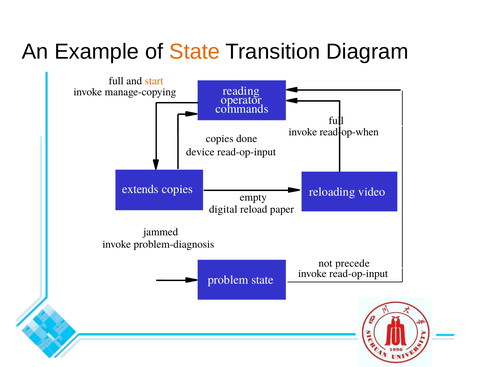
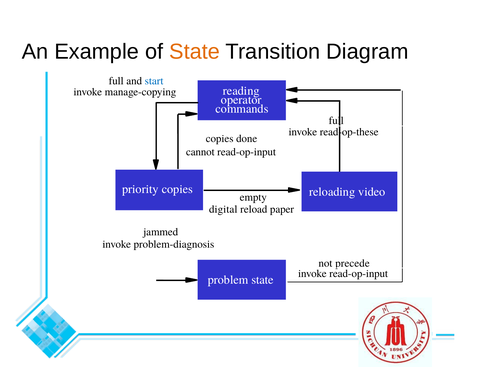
start colour: orange -> blue (154, 81)
read-op-when: read-op-when -> read-op-these (349, 132)
device: device -> cannot (200, 152)
extends: extends -> priority (140, 189)
